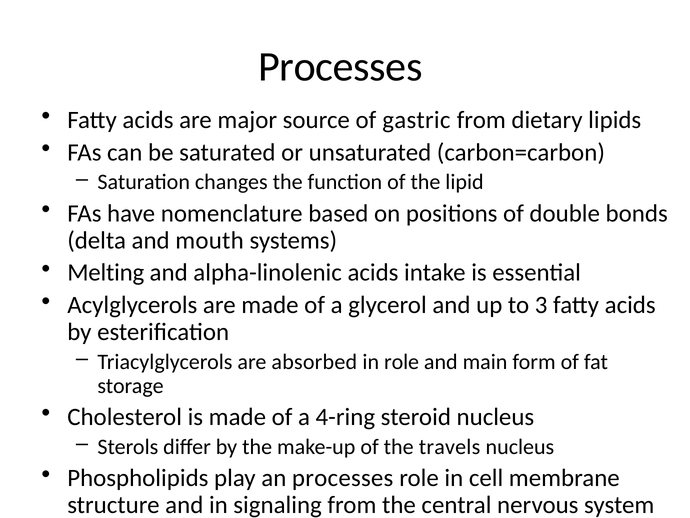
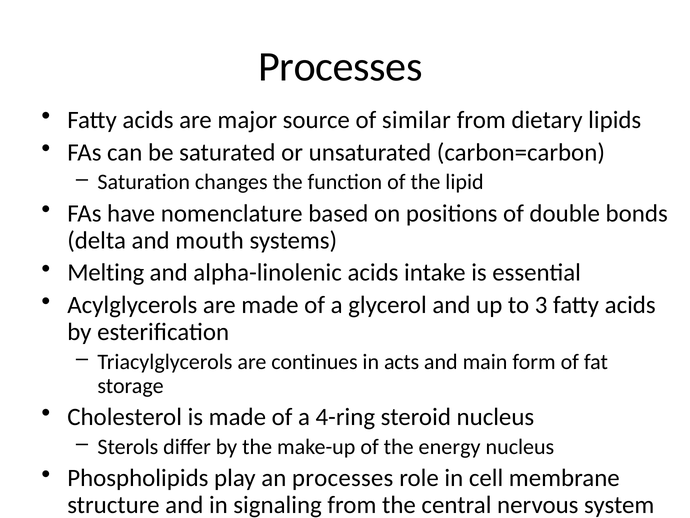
gastric: gastric -> similar (416, 120)
absorbed: absorbed -> continues (314, 362)
in role: role -> acts (402, 362)
travels: travels -> energy (450, 446)
